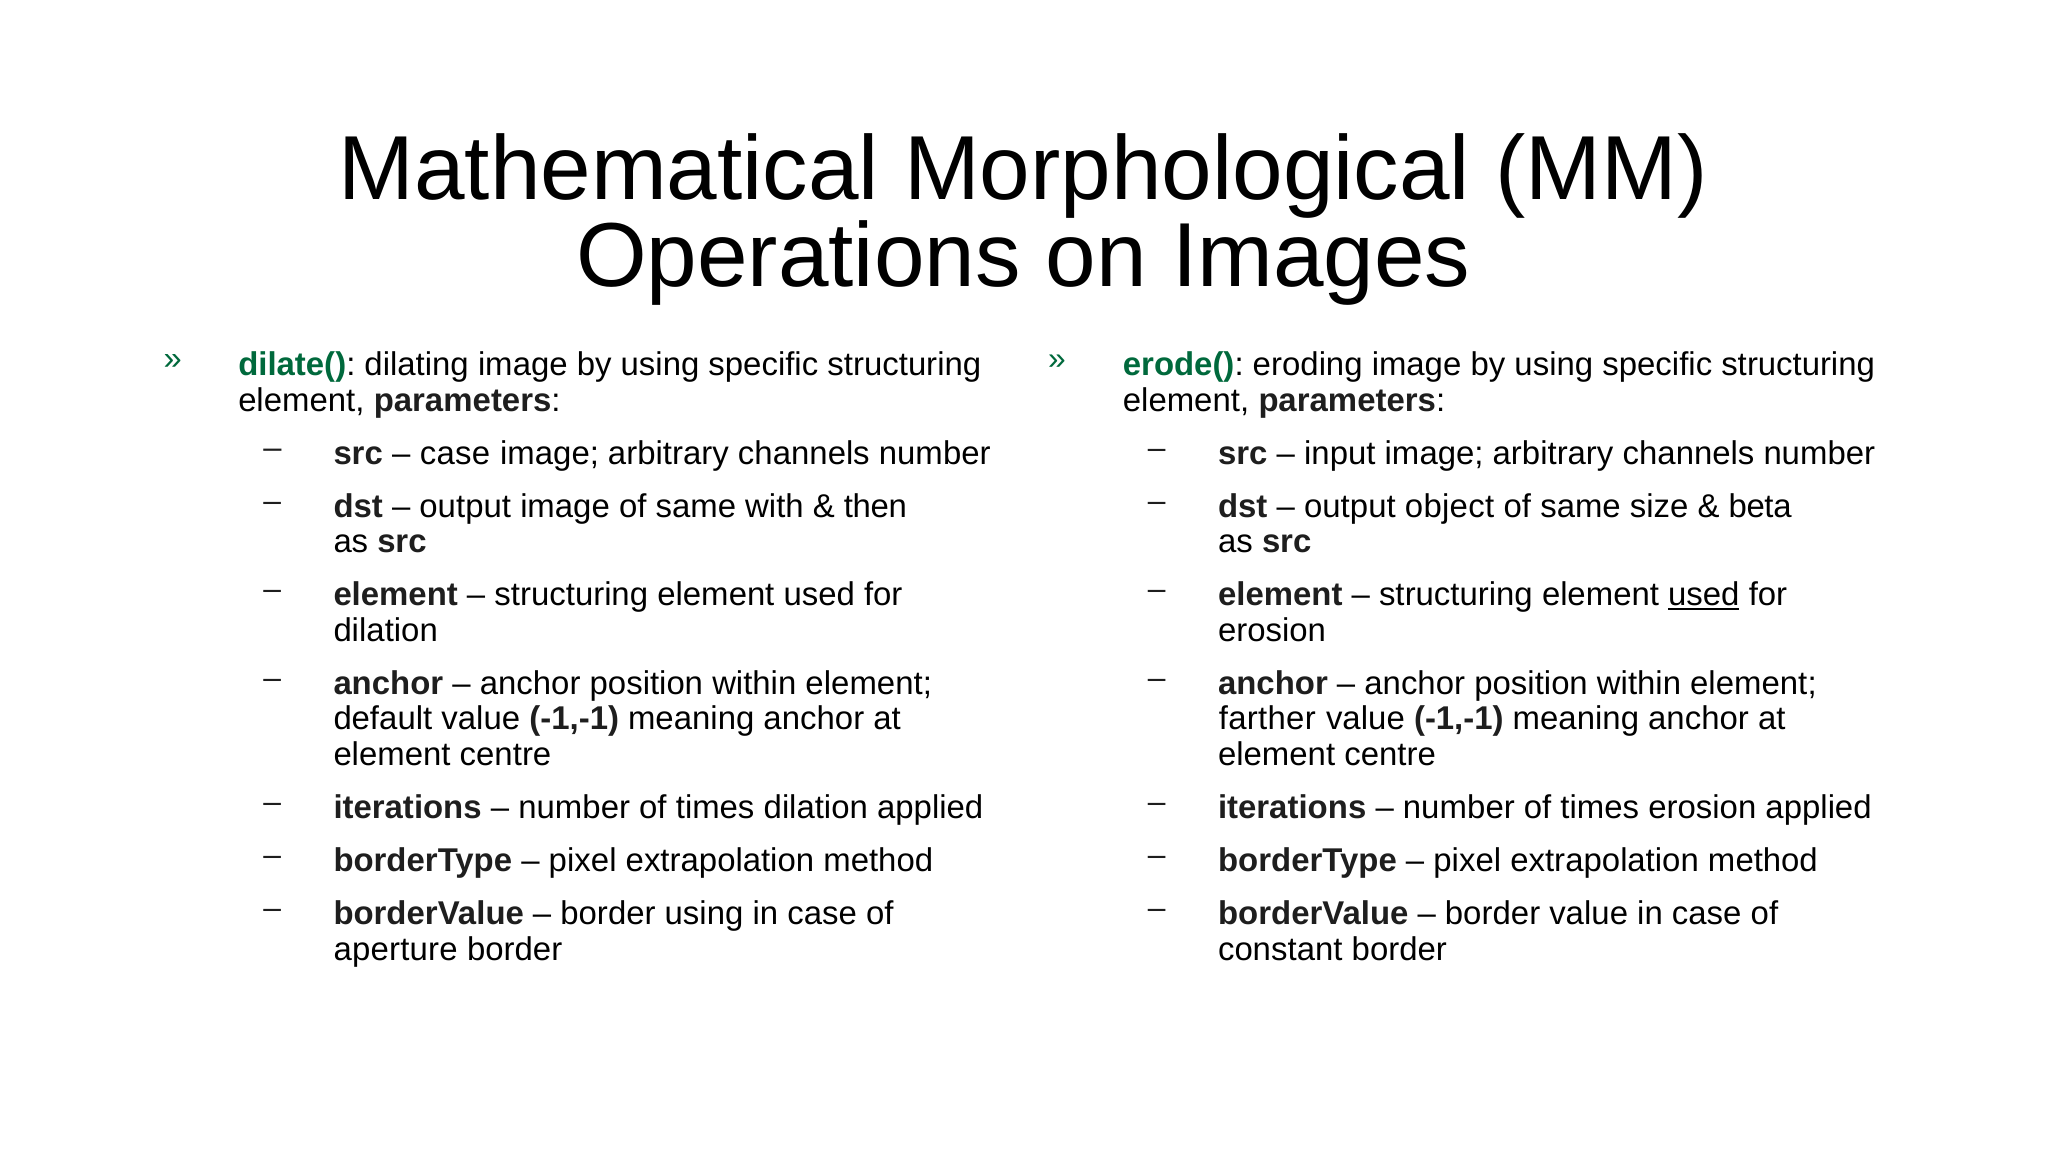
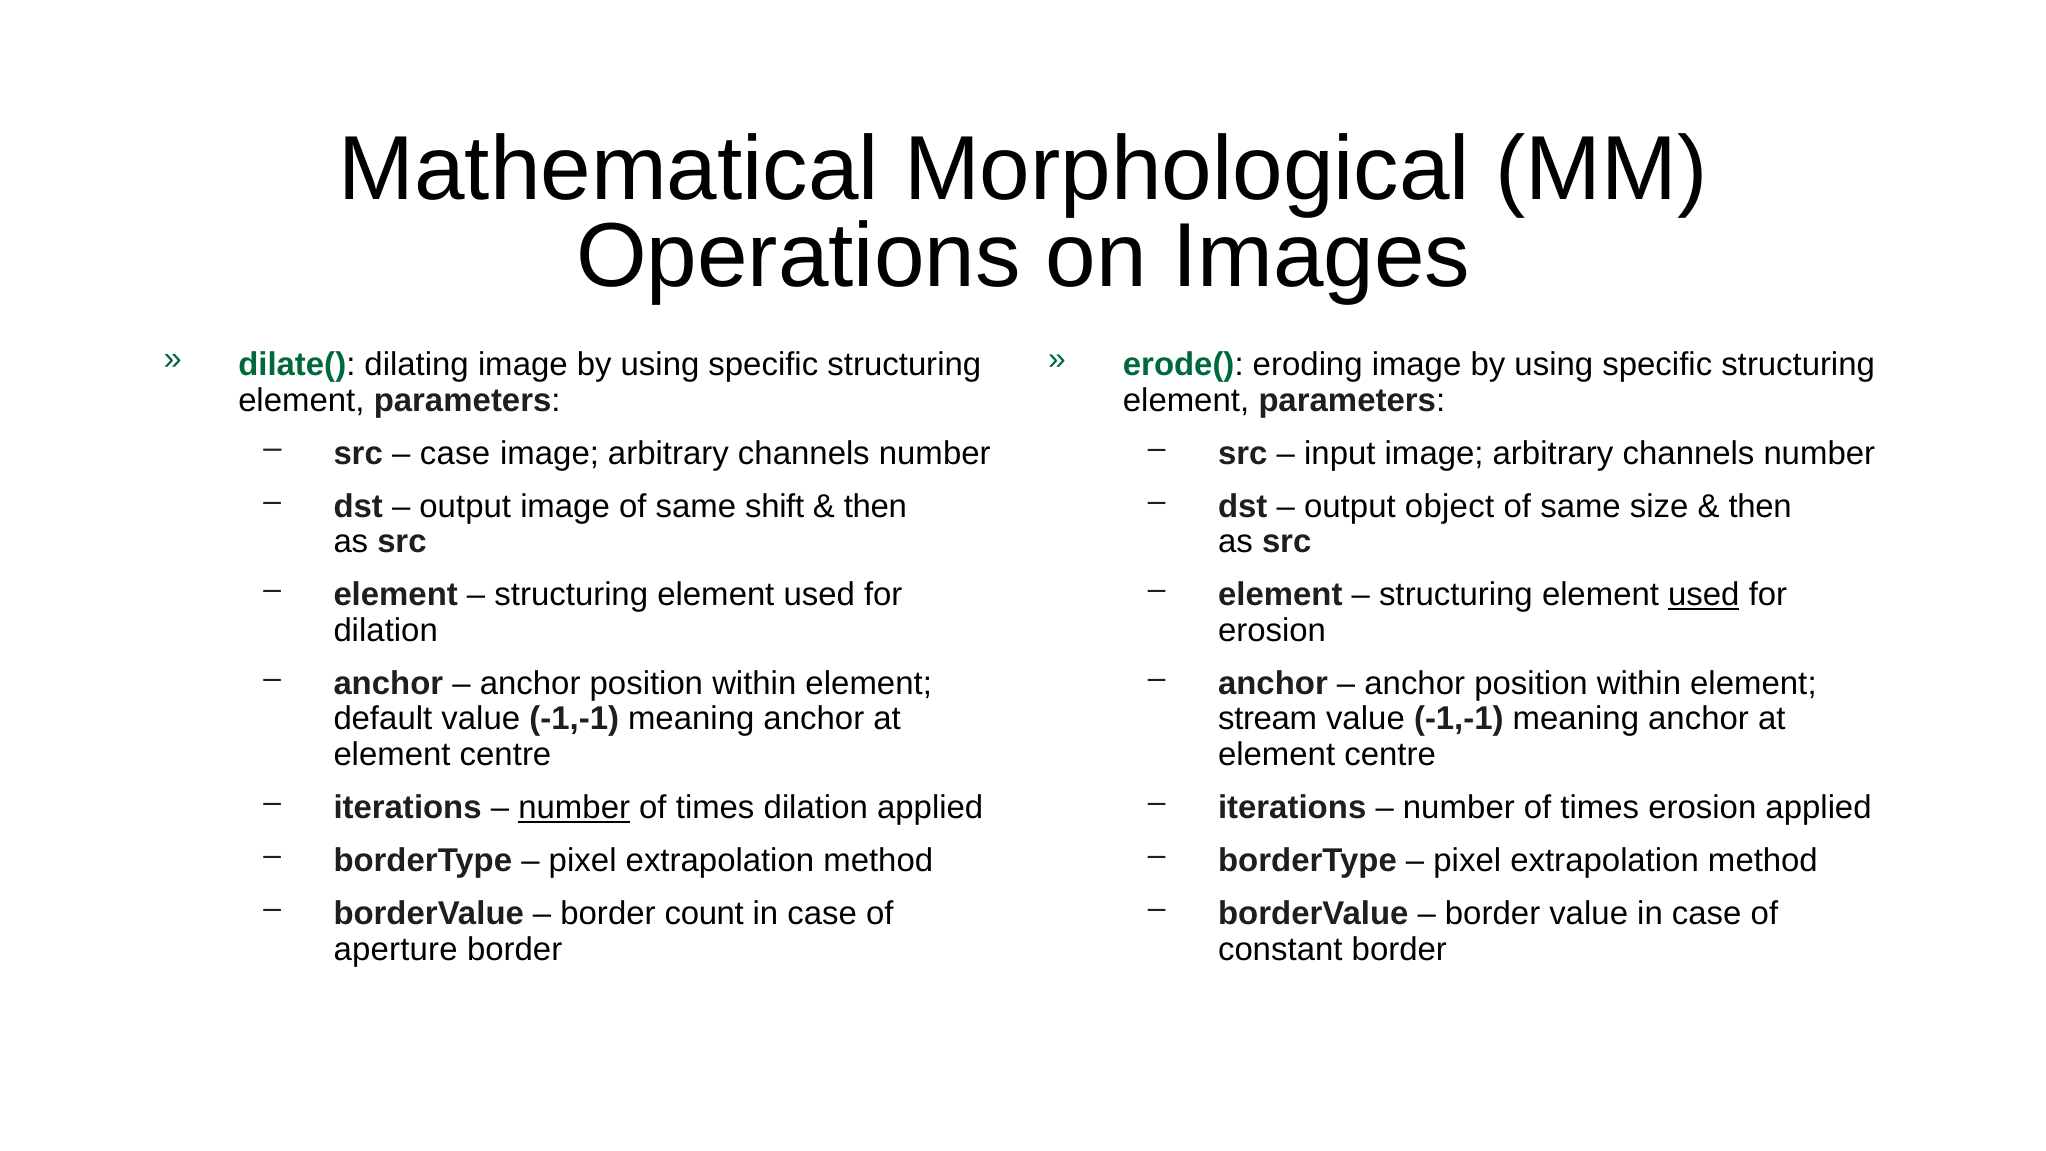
with: with -> shift (775, 506)
beta: beta -> then (1760, 506)
farther: farther -> stream (1268, 719)
number underline: none -> present (574, 807)
border using: using -> count (704, 914)
